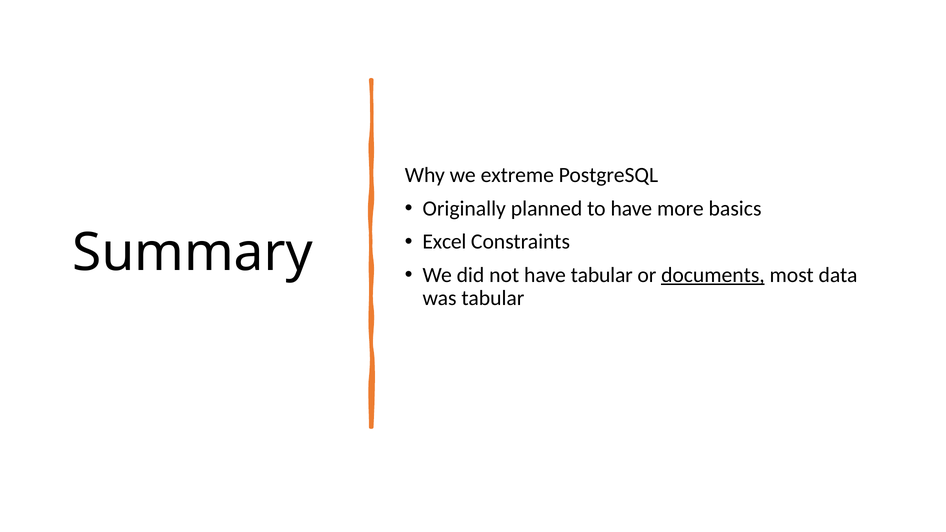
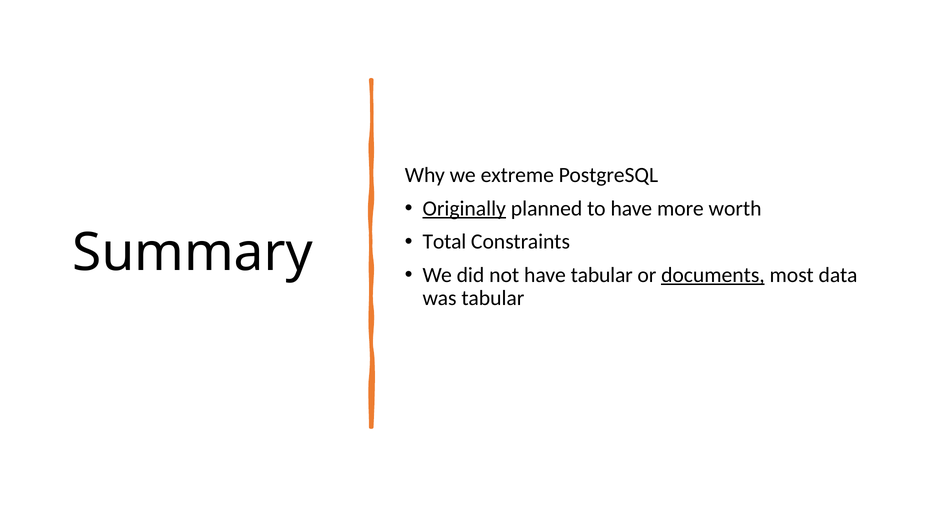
Originally underline: none -> present (464, 208)
basics: basics -> worth (735, 208)
Excel: Excel -> Total (444, 242)
